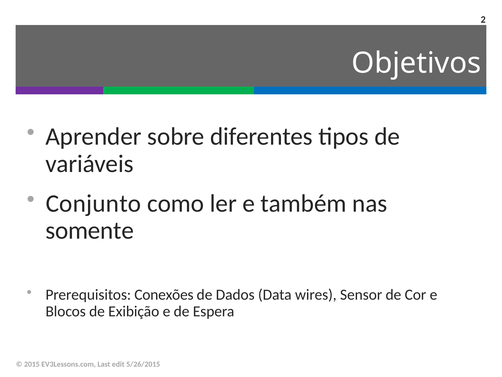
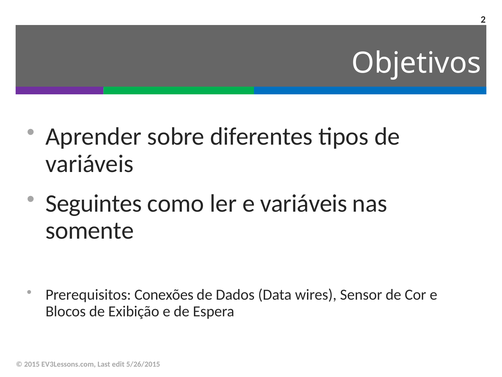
Conjunto: Conjunto -> Seguintes (94, 203)
e também: também -> variáveis (304, 203)
